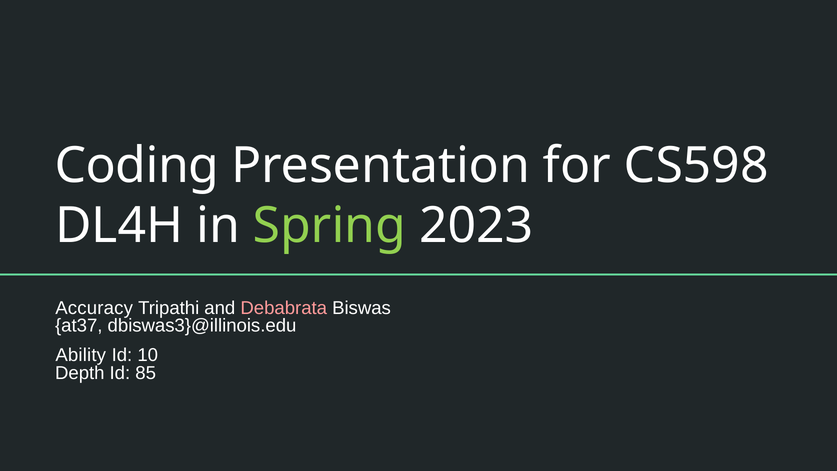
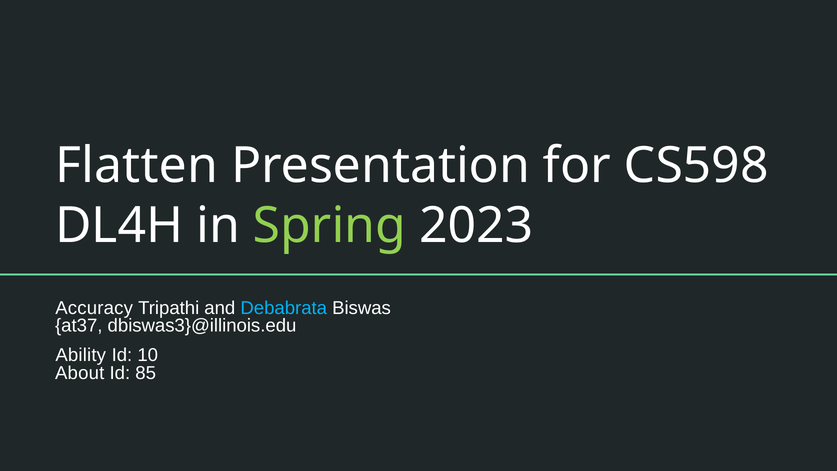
Coding: Coding -> Flatten (137, 166)
Debabrata colour: pink -> light blue (284, 308)
Depth: Depth -> About (80, 373)
